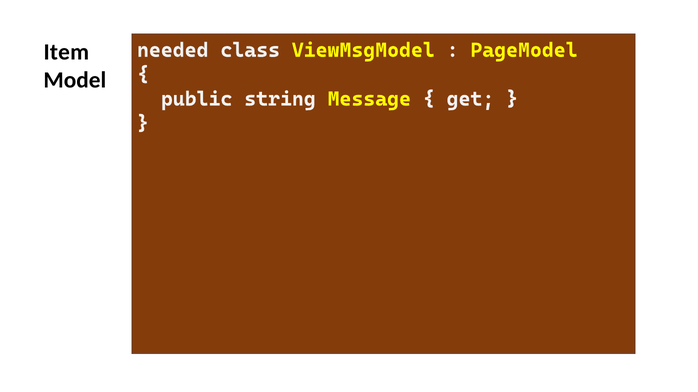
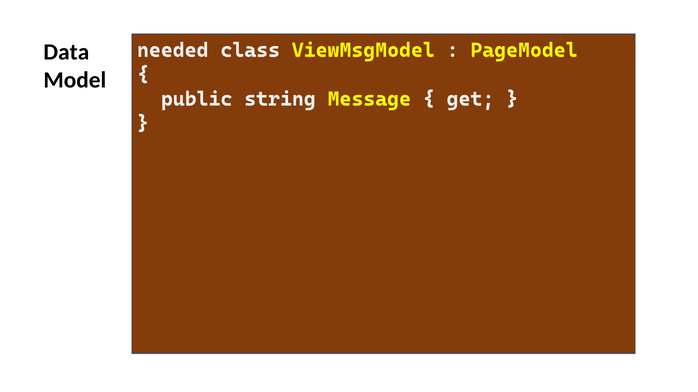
Item: Item -> Data (66, 52)
